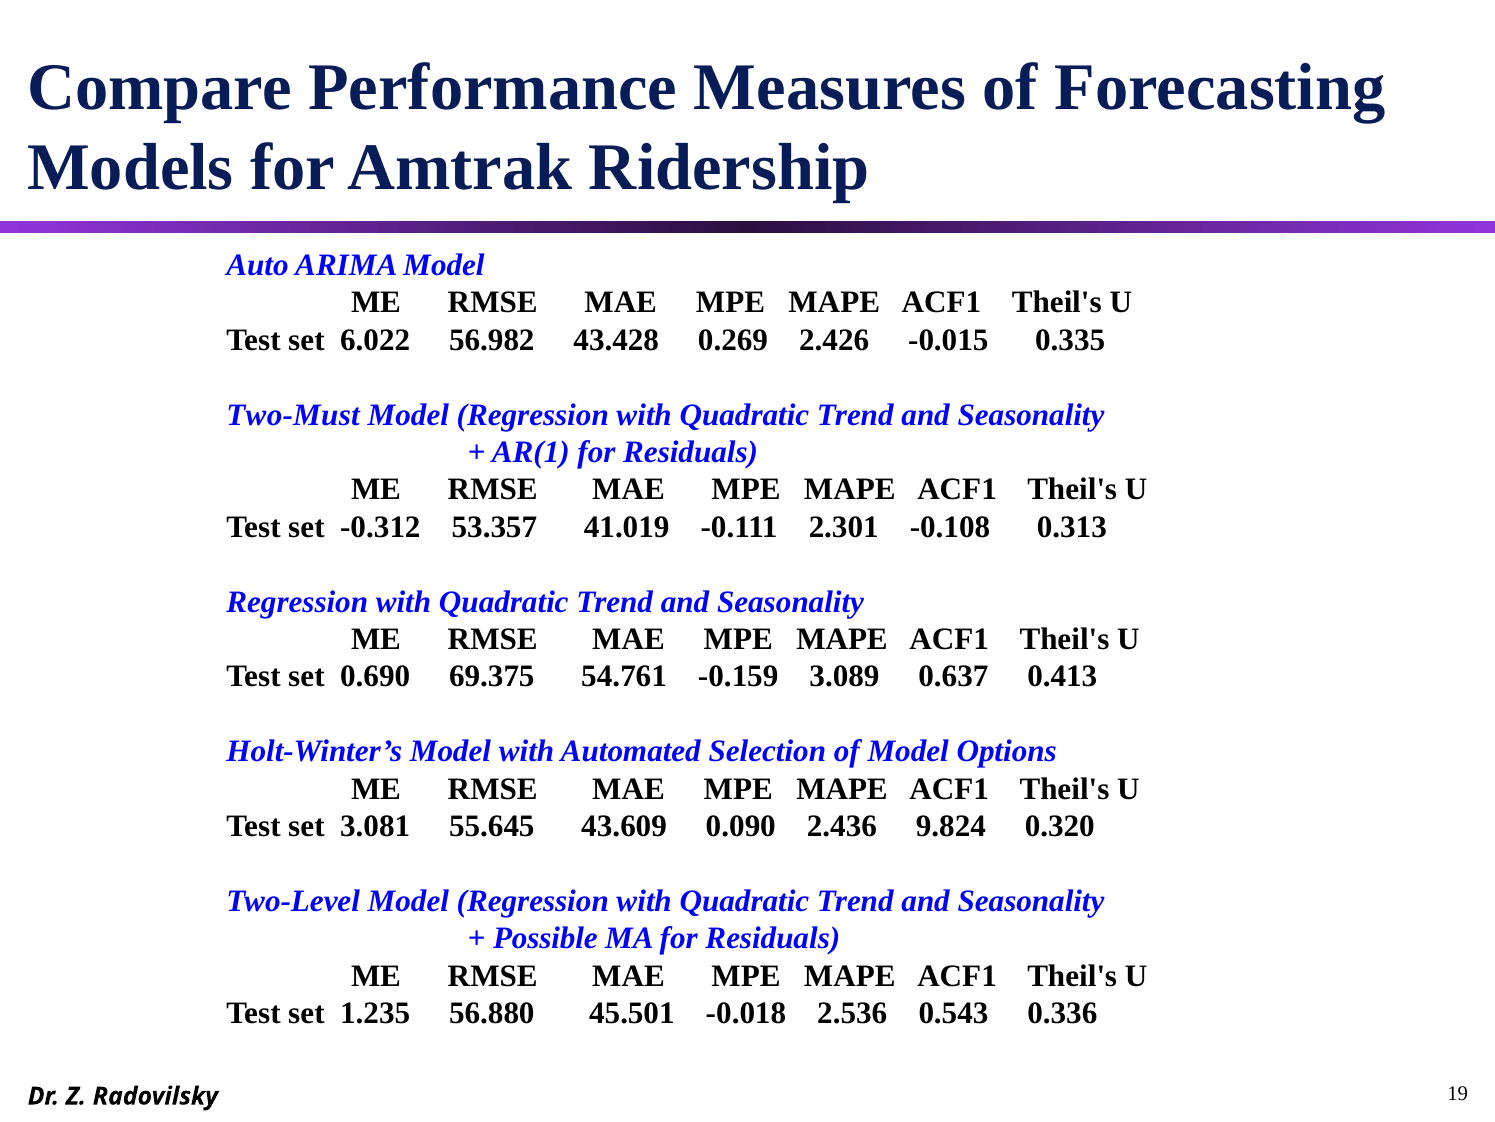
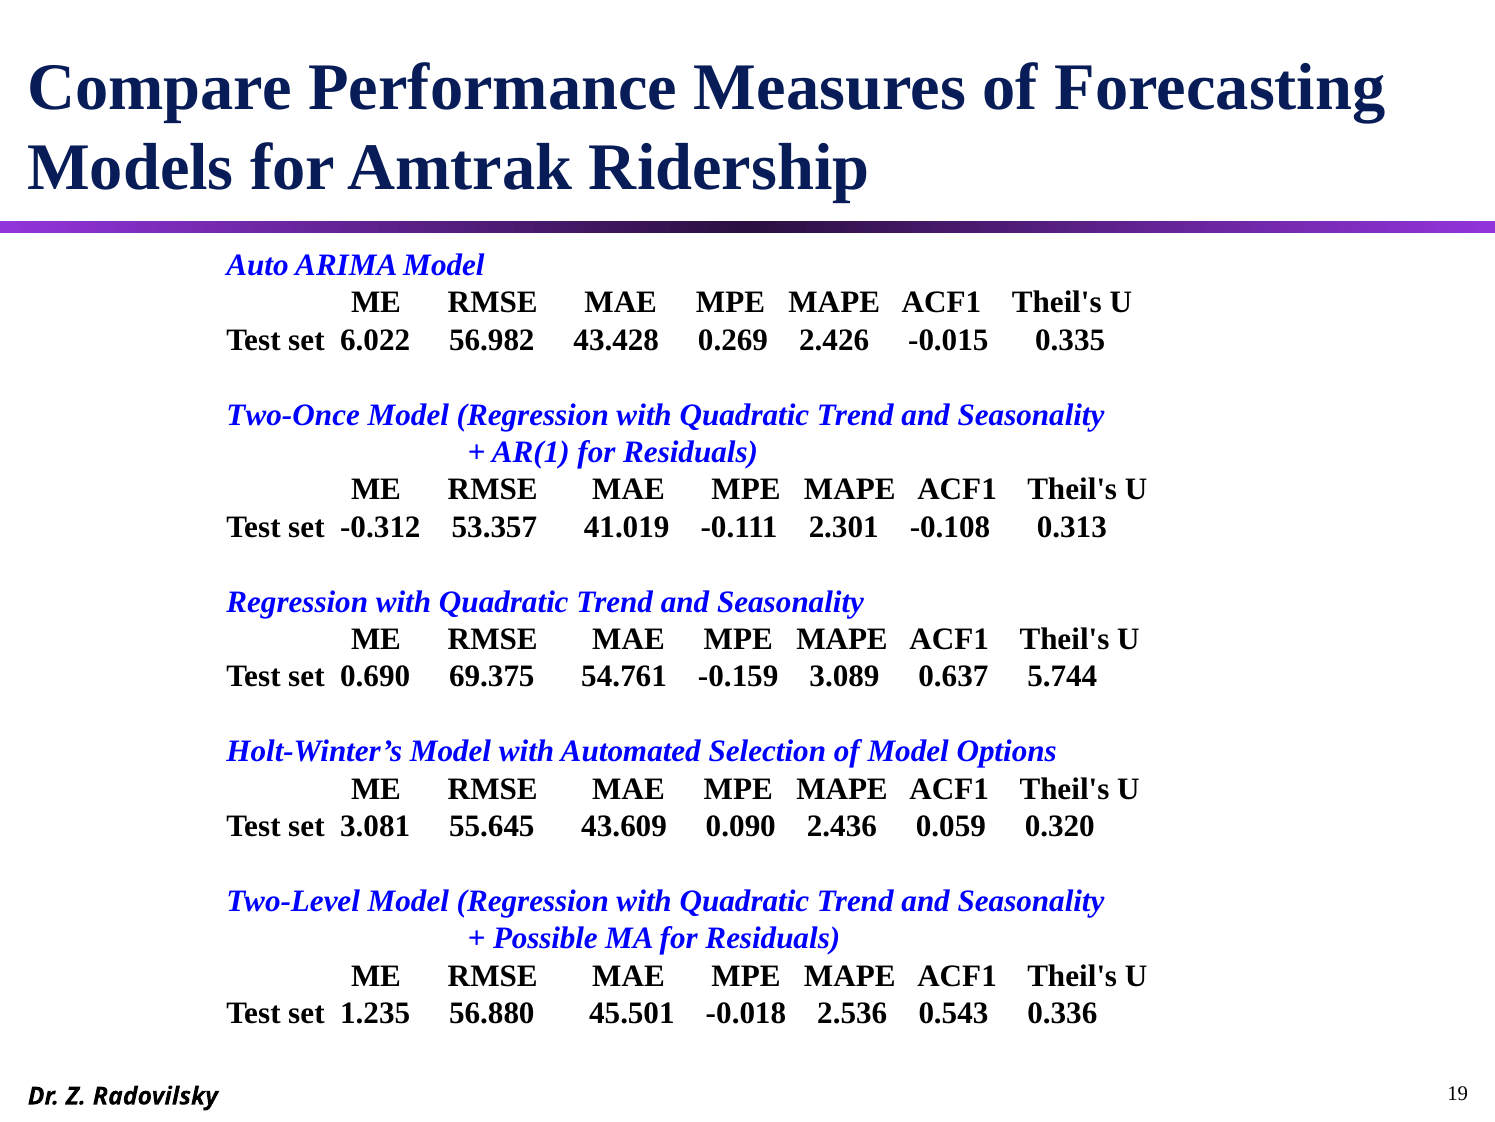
Two-Must: Two-Must -> Two-Once (293, 414)
0.413: 0.413 -> 5.744 (1062, 676)
9.824: 9.824 -> 0.059 (951, 826)
